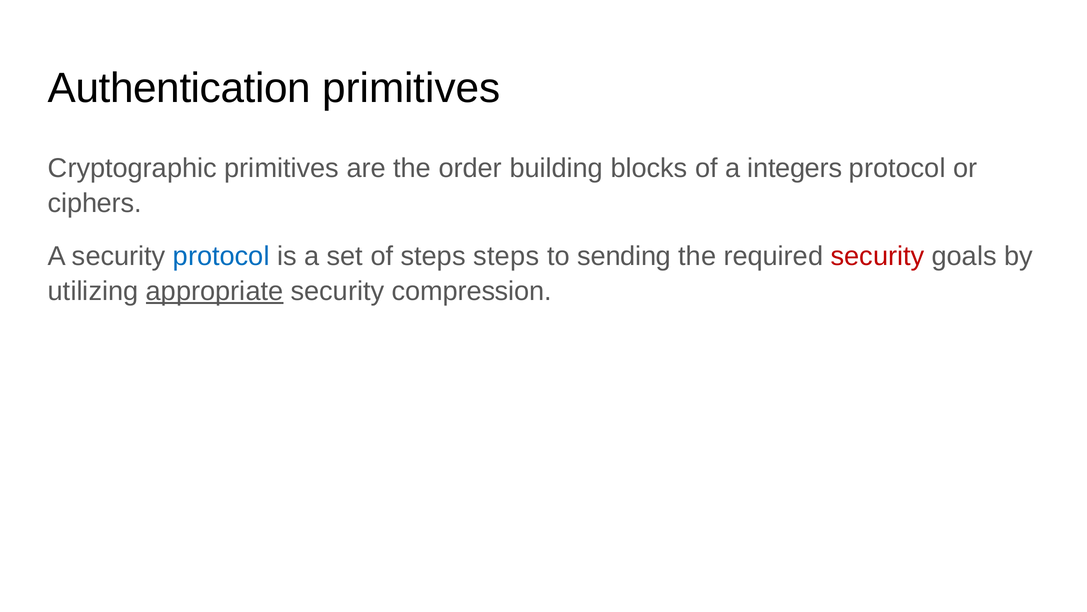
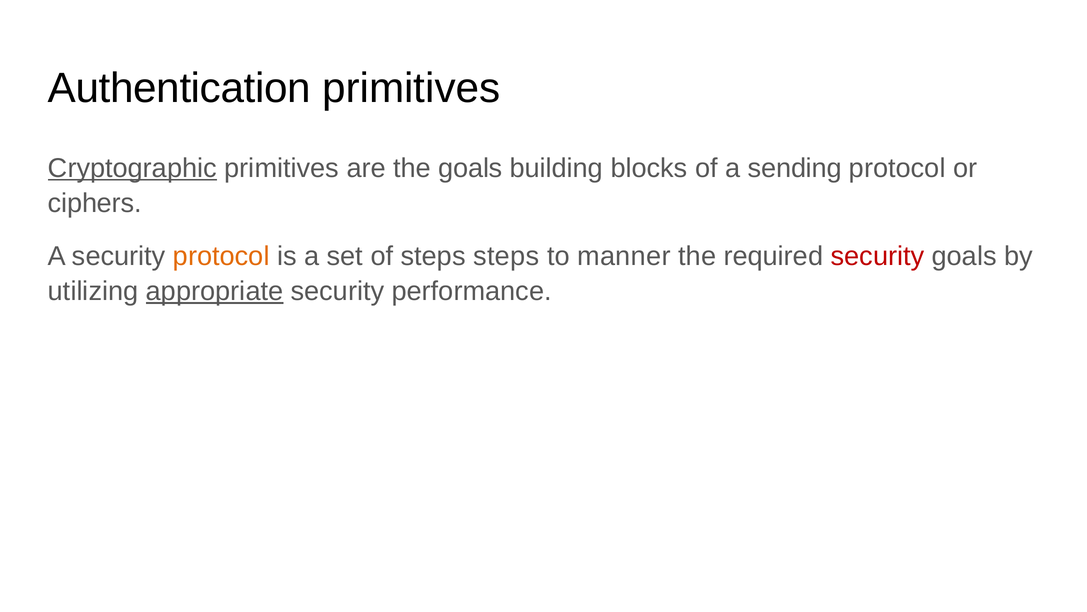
Cryptographic underline: none -> present (132, 168)
the order: order -> goals (470, 168)
integers: integers -> sending (795, 168)
protocol colour: blue -> orange (221, 256)
sending: sending -> manner (624, 256)
compression: compression -> performance (472, 291)
